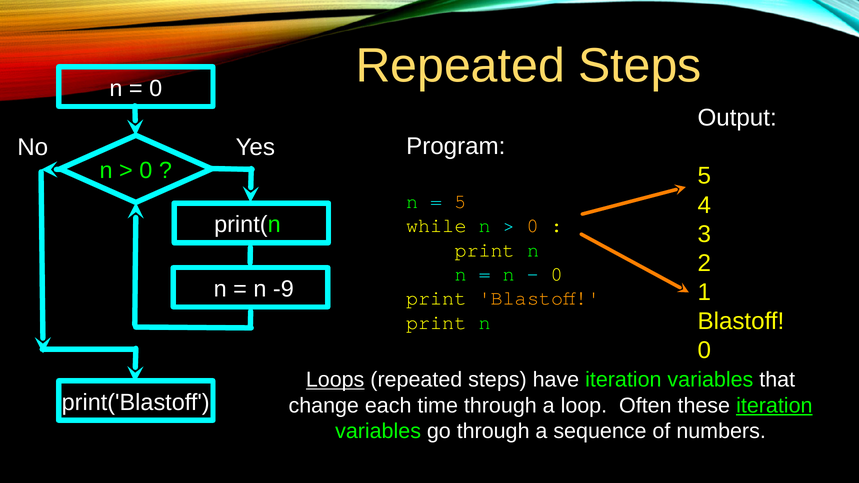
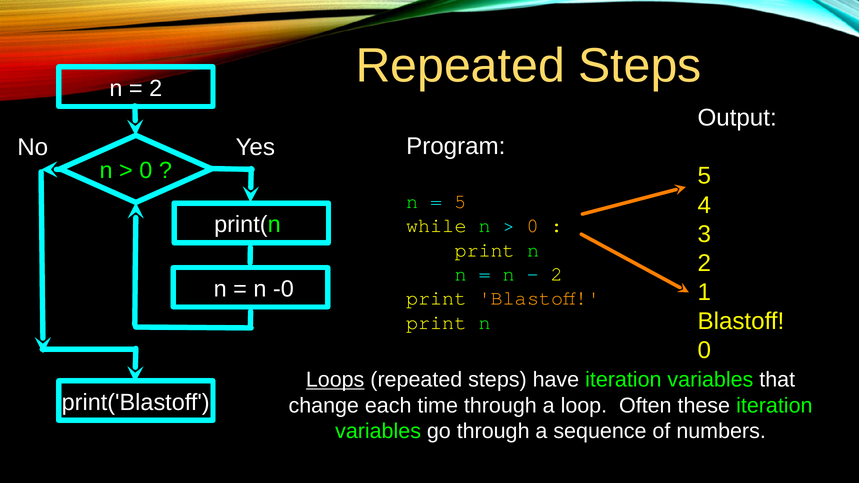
0: 0 -> 2 (156, 88)
0: 0 -> 2 (557, 274)
-9: -9 -> -0 (283, 289)
iteration underline: present -> none (774, 406)
